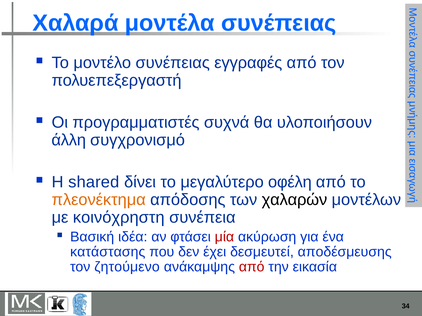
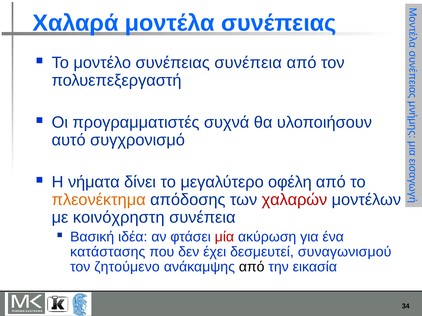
συνέπειας εγγραφές: εγγραφές -> συνέπεια (248, 63)
άλλη: άλλη -> αυτό (69, 140)
shared: shared -> νήματα (94, 182)
χαλαρών colour: black -> red (294, 200)
αποδέσμευσης: αποδέσμευσης -> συναγωνισμού (345, 252)
από colour: red -> black (252, 267)
